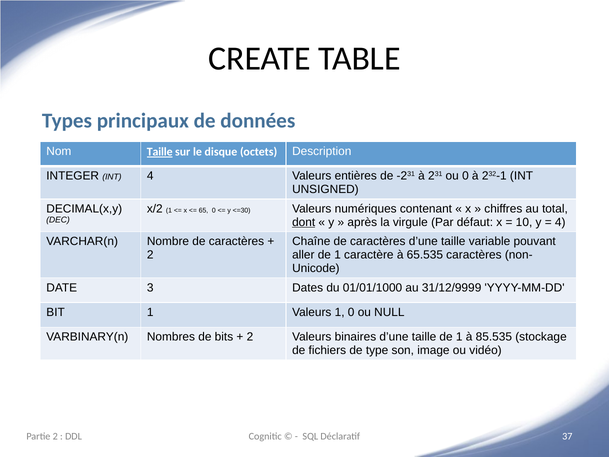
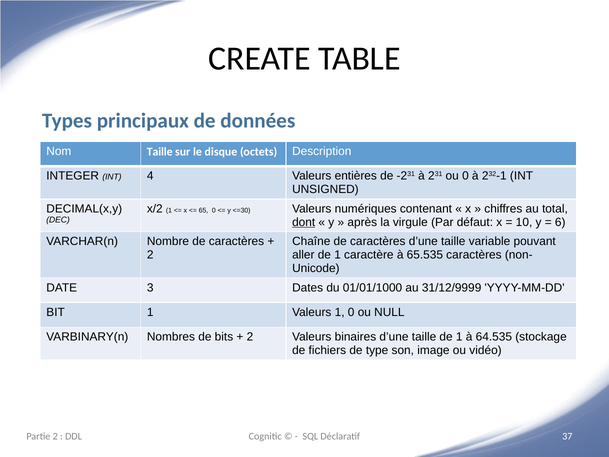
Taille underline: present -> none (160, 152)
4: 4 -> 6 (560, 222)
85.535: 85.535 -> 64.535 (494, 337)
